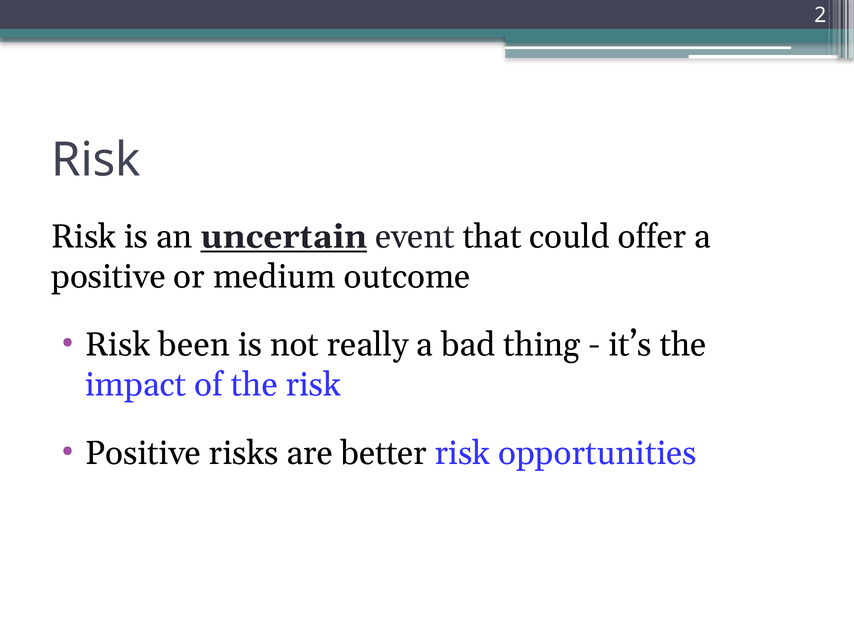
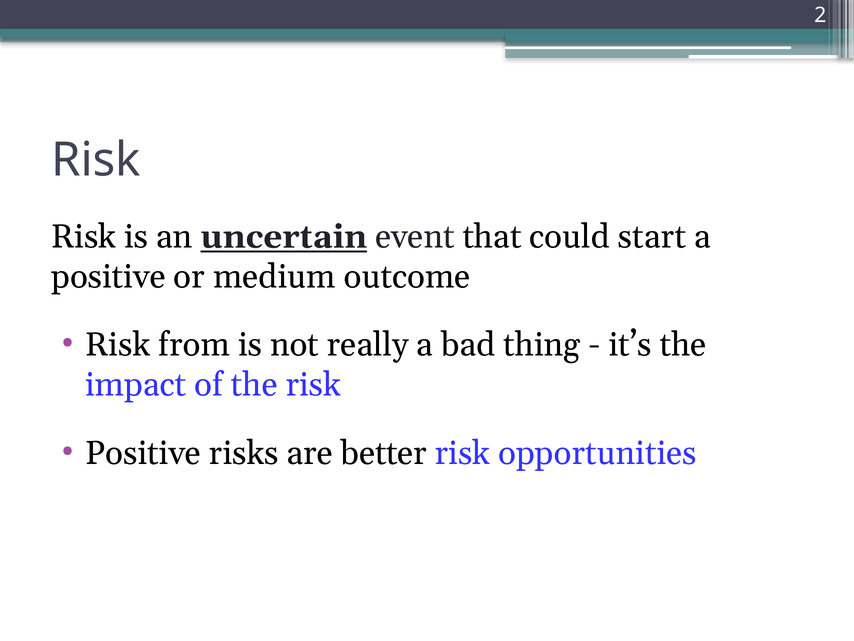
offer: offer -> start (652, 237)
been: been -> from (194, 345)
